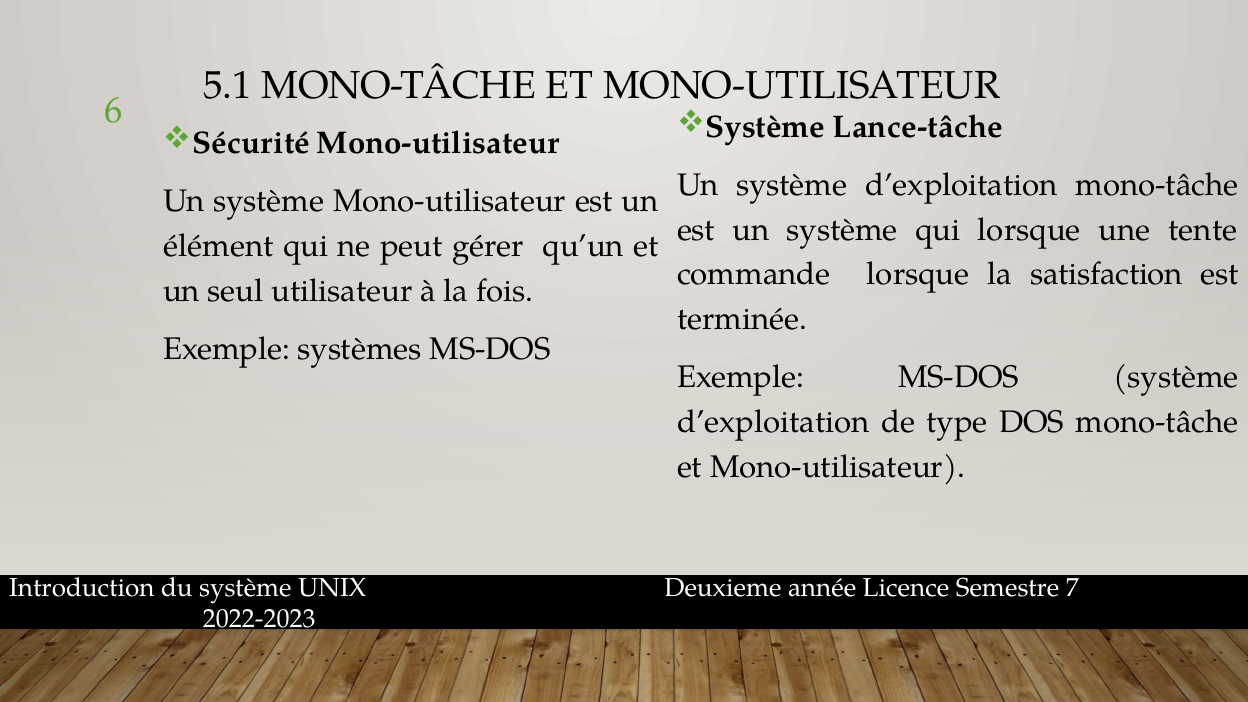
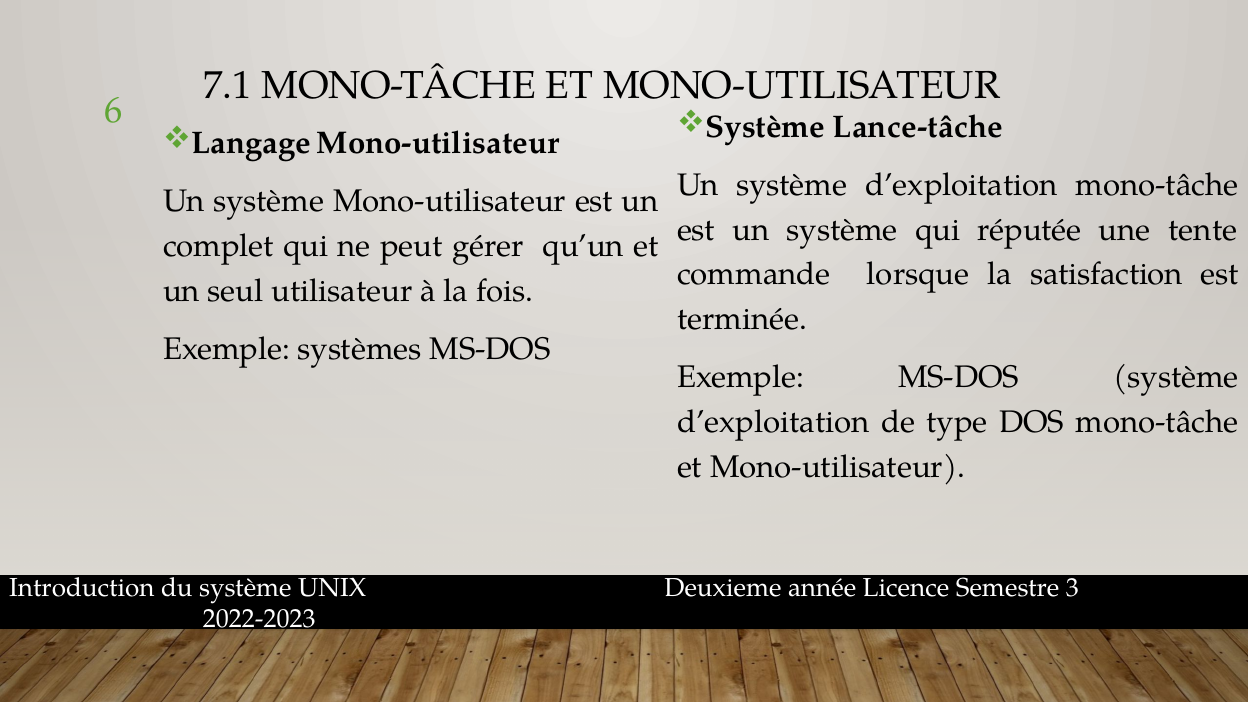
5.1: 5.1 -> 7.1 (227, 85)
Sécurité: Sécurité -> Langage (251, 144)
qui lorsque: lorsque -> réputée (1030, 230)
élément: élément -> complet (219, 246)
7: 7 -> 3 (1072, 588)
